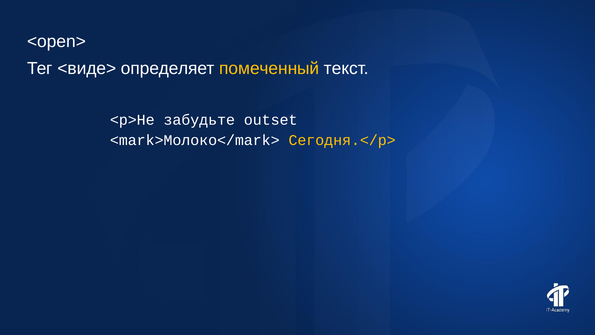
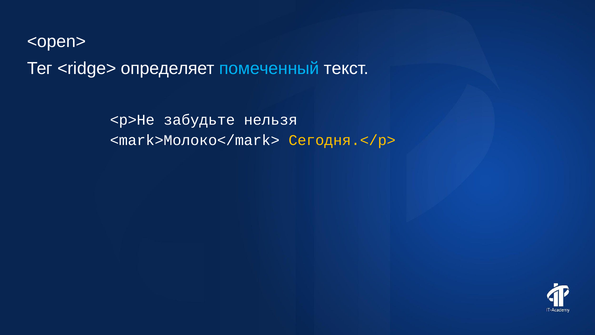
<виде>: <виде> -> <ridge> (87, 68)
помеченный colour: yellow -> light blue (269, 68)
outset: outset -> нельзя (271, 120)
